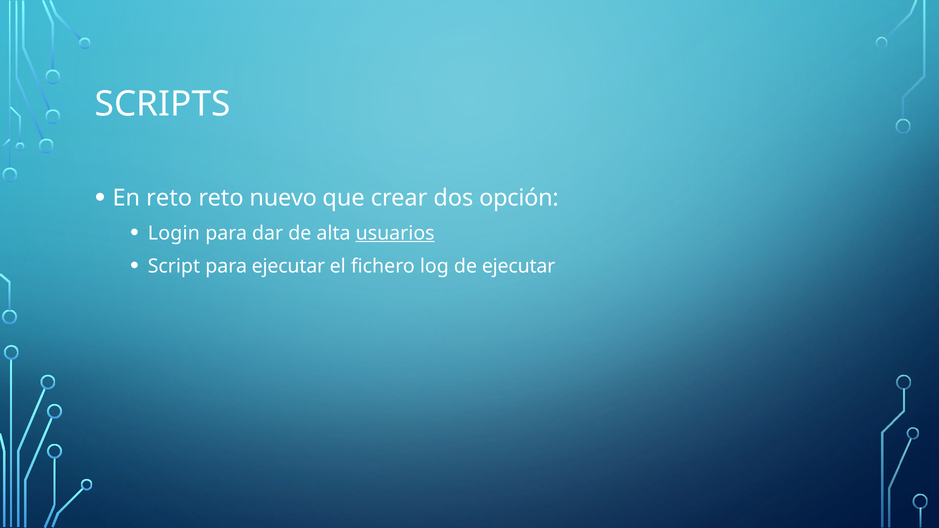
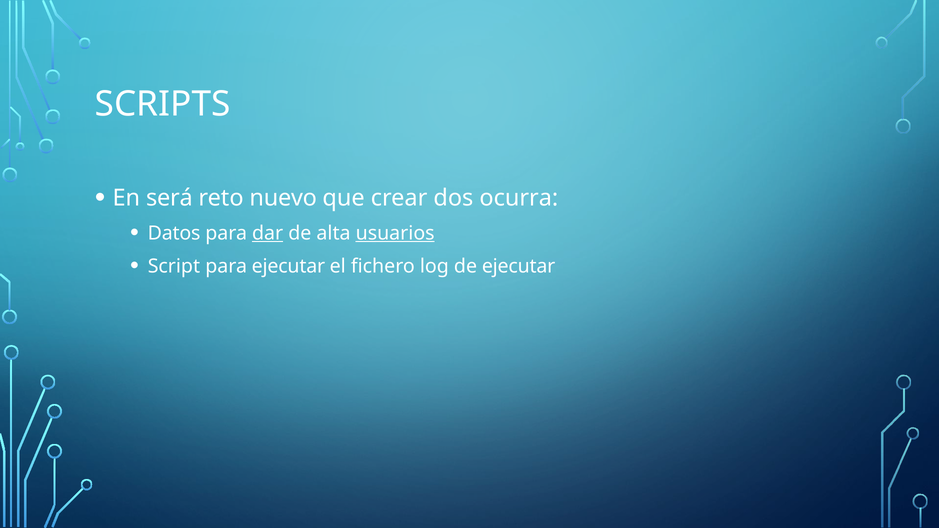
En reto: reto -> será (169, 198)
opción: opción -> ocurra (519, 198)
Login: Login -> Datos (174, 233)
dar underline: none -> present (268, 233)
